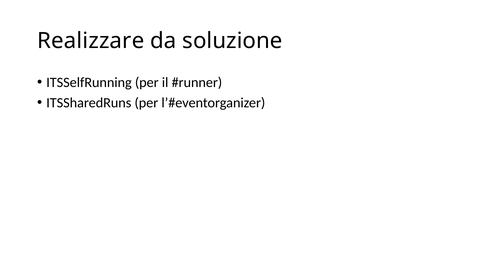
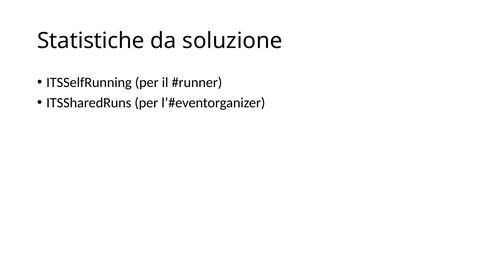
Realizzare: Realizzare -> Statistiche (91, 41)
